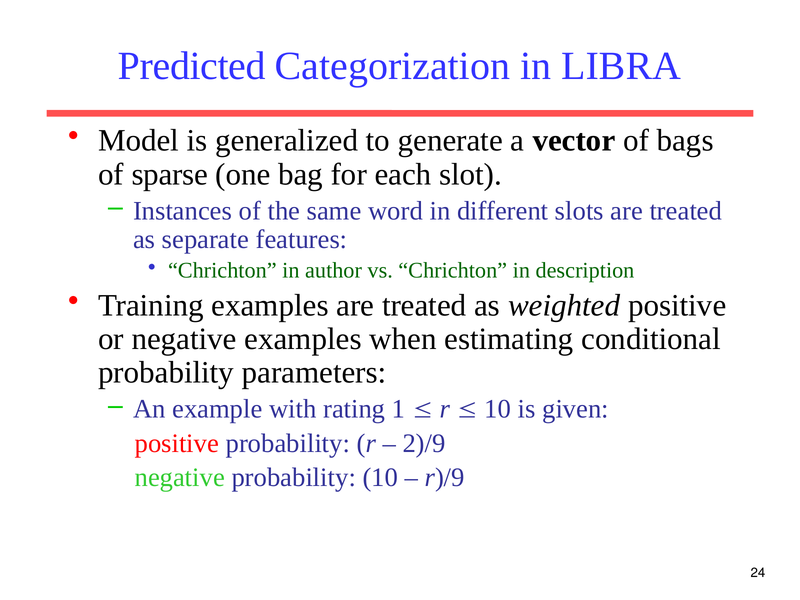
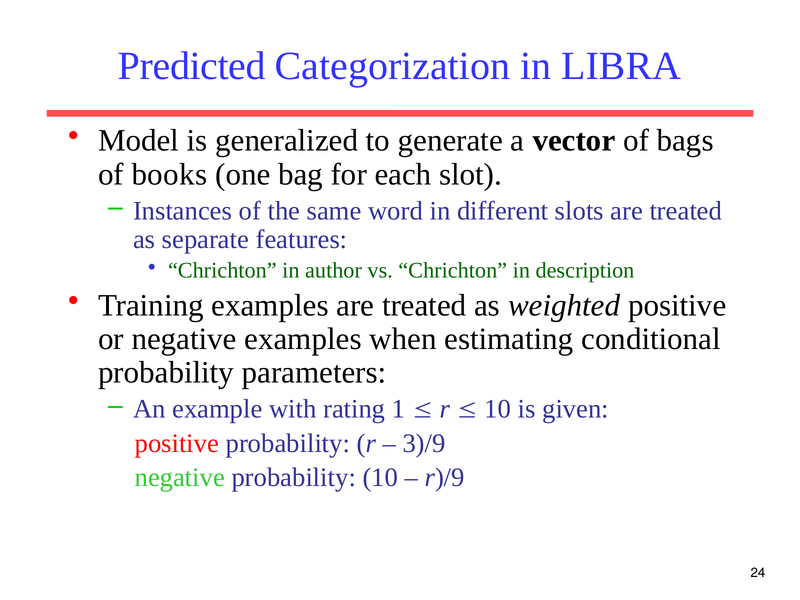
sparse: sparse -> books (169, 174)
2)/9: 2)/9 -> 3)/9 (424, 443)
